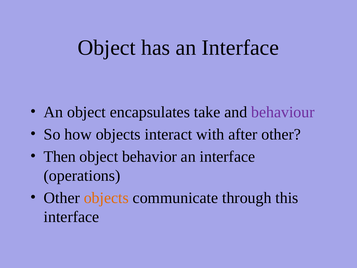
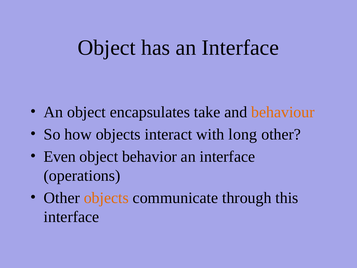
behaviour colour: purple -> orange (283, 112)
after: after -> long (243, 134)
Then: Then -> Even (60, 156)
